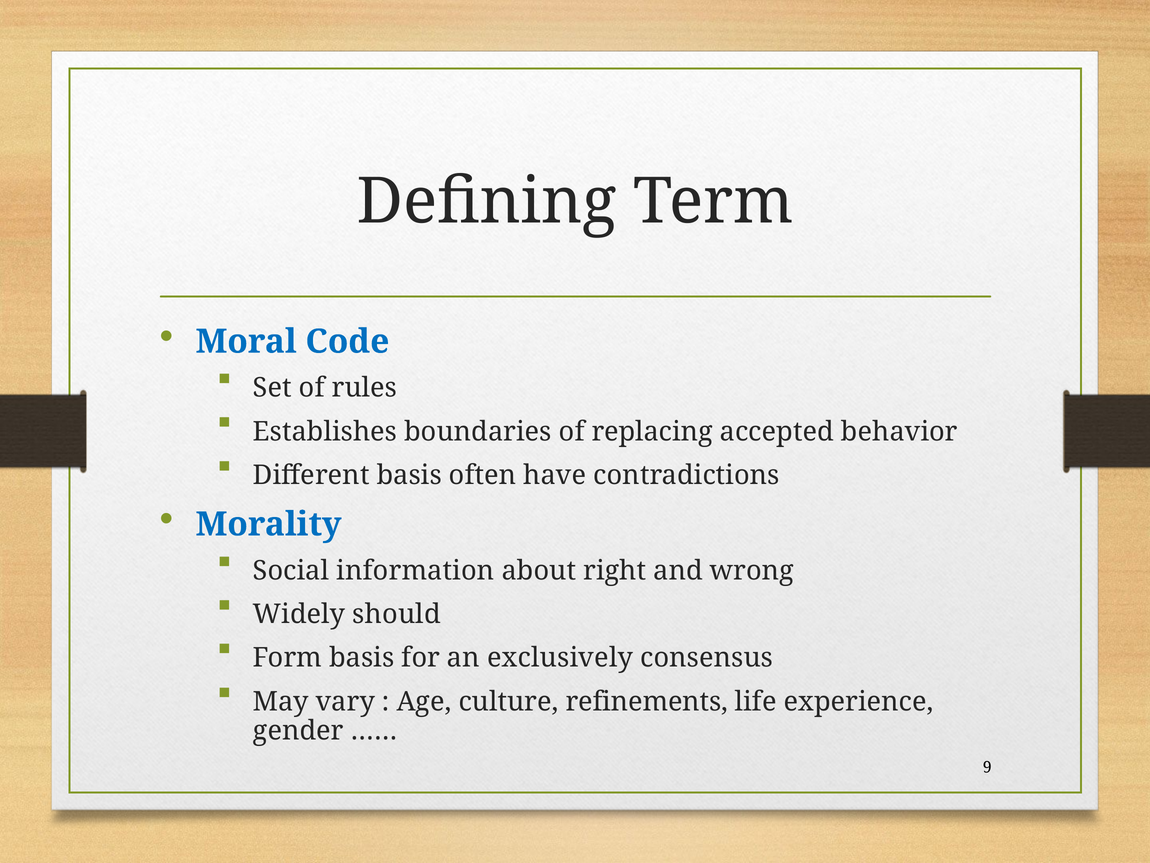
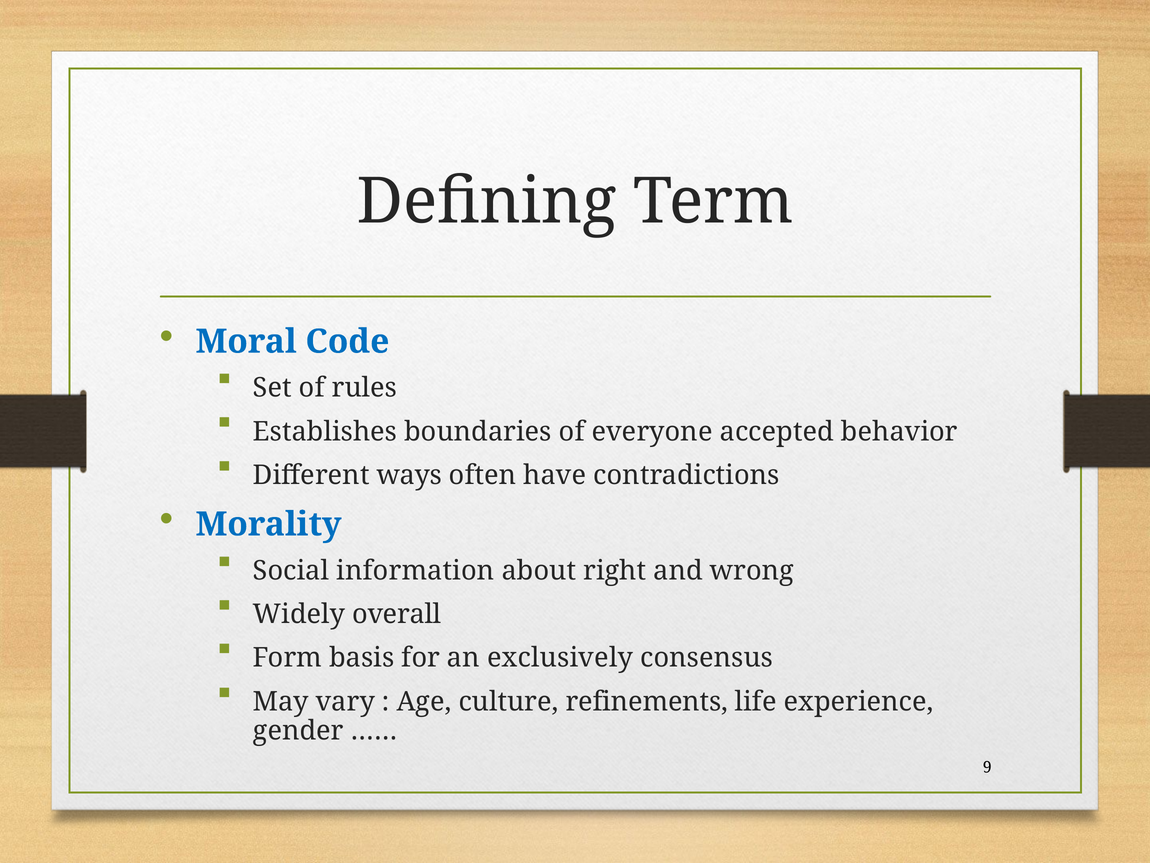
replacing: replacing -> everyone (652, 431)
Different basis: basis -> ways (409, 475)
should: should -> overall (397, 614)
